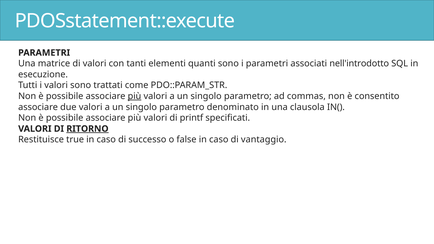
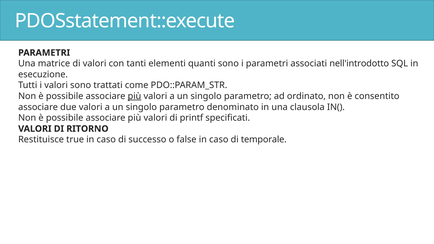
commas: commas -> ordinato (306, 96)
RITORNO underline: present -> none (87, 129)
vantaggio: vantaggio -> temporale (264, 140)
